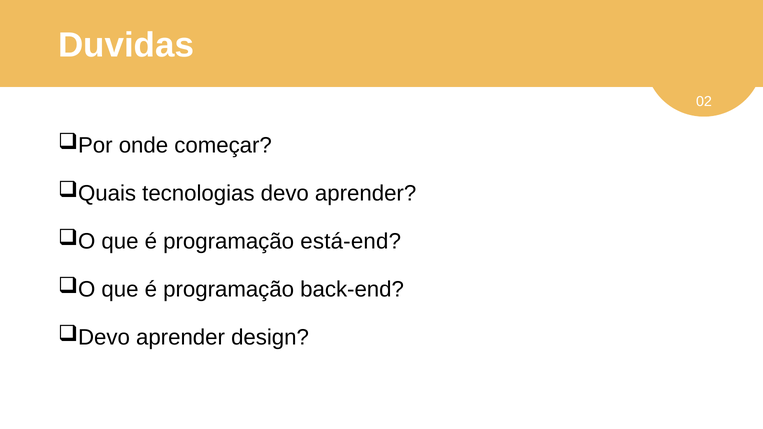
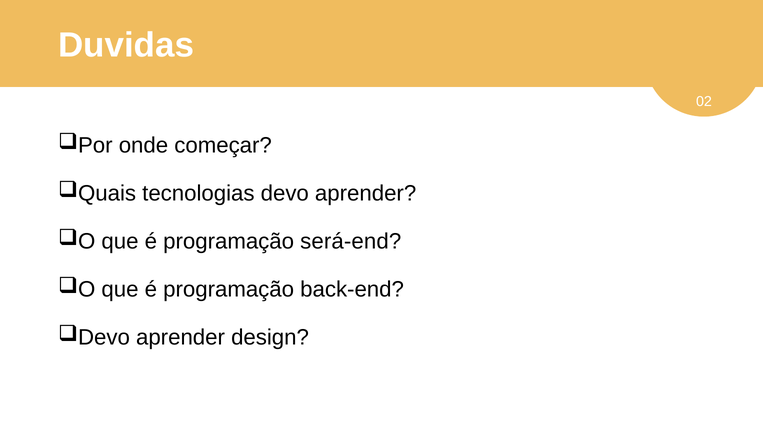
está-end: está-end -> será-end (351, 241)
